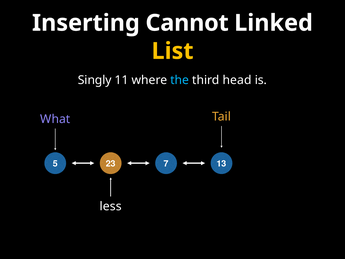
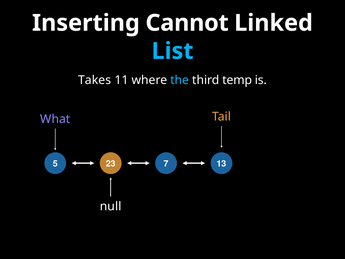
List colour: yellow -> light blue (173, 51)
Singly: Singly -> Takes (95, 80)
head: head -> temp (237, 80)
less: less -> null (111, 206)
